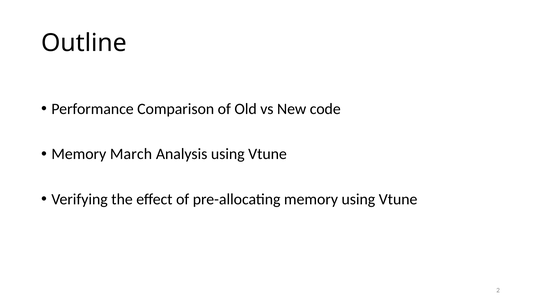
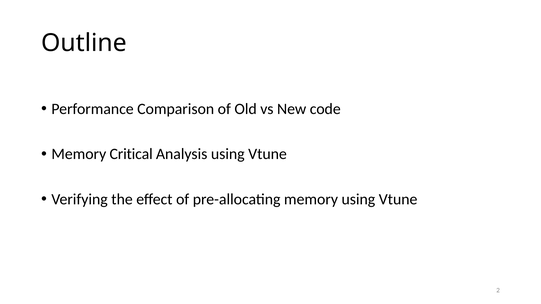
March: March -> Critical (131, 154)
